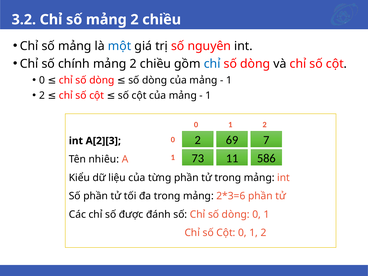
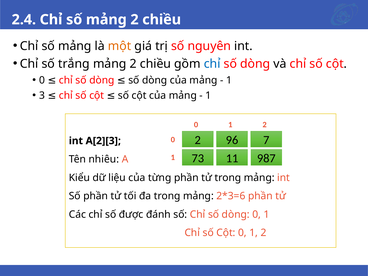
3.2: 3.2 -> 2.4 (24, 20)
một colour: blue -> orange (120, 46)
chính: chính -> trắng (74, 64)
2: 2 -> 3 (42, 96)
69: 69 -> 96 (232, 140)
586: 586 -> 987 (266, 158)
